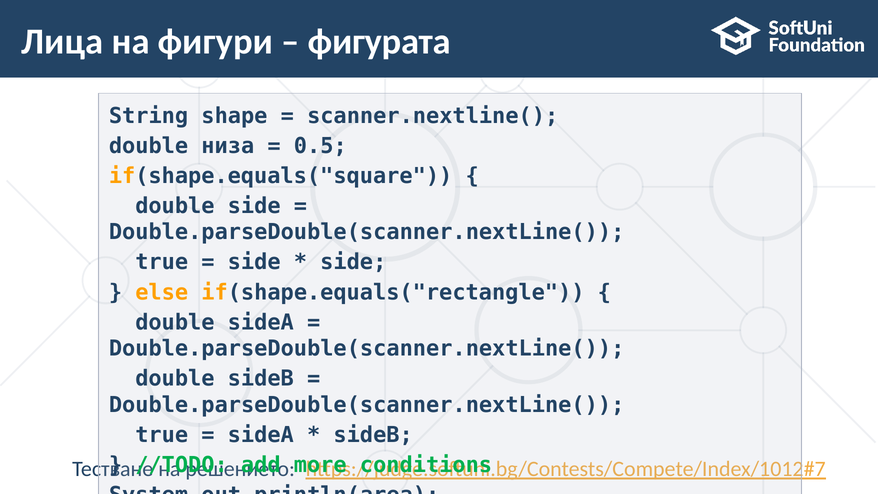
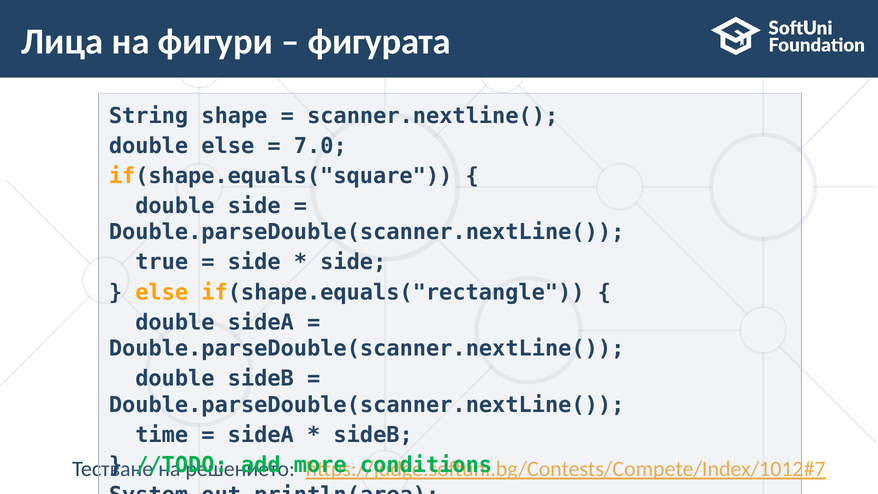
double низа: низа -> else (228, 146)
0.5: 0.5 -> 7.0 (320, 146)
true: true -> time (162, 435)
